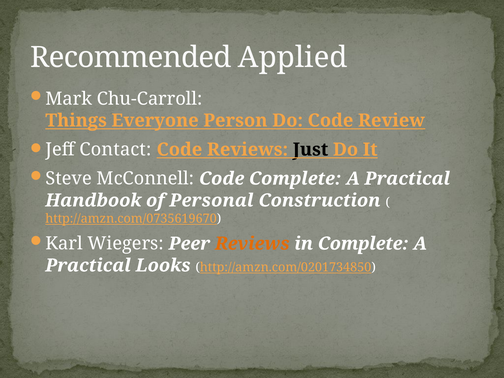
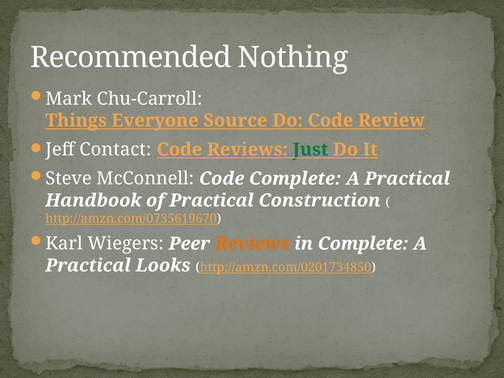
Applied: Applied -> Nothing (293, 58)
Person: Person -> Source (235, 120)
Just colour: black -> green (310, 150)
of Personal: Personal -> Practical (212, 200)
